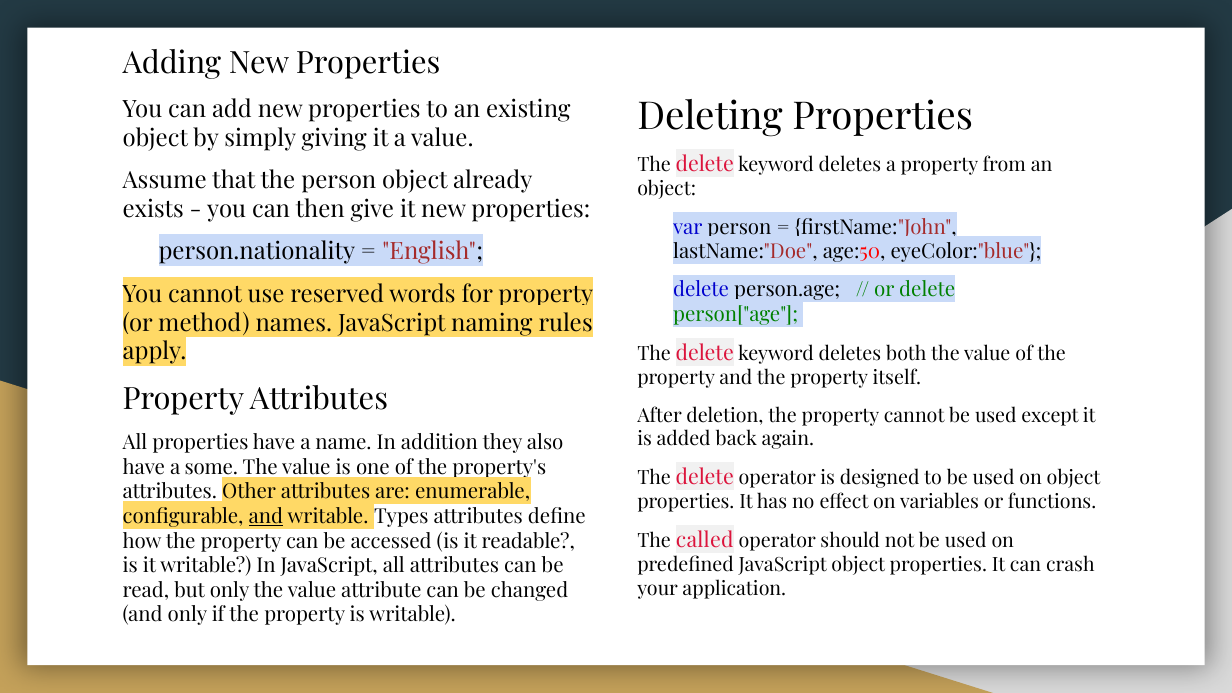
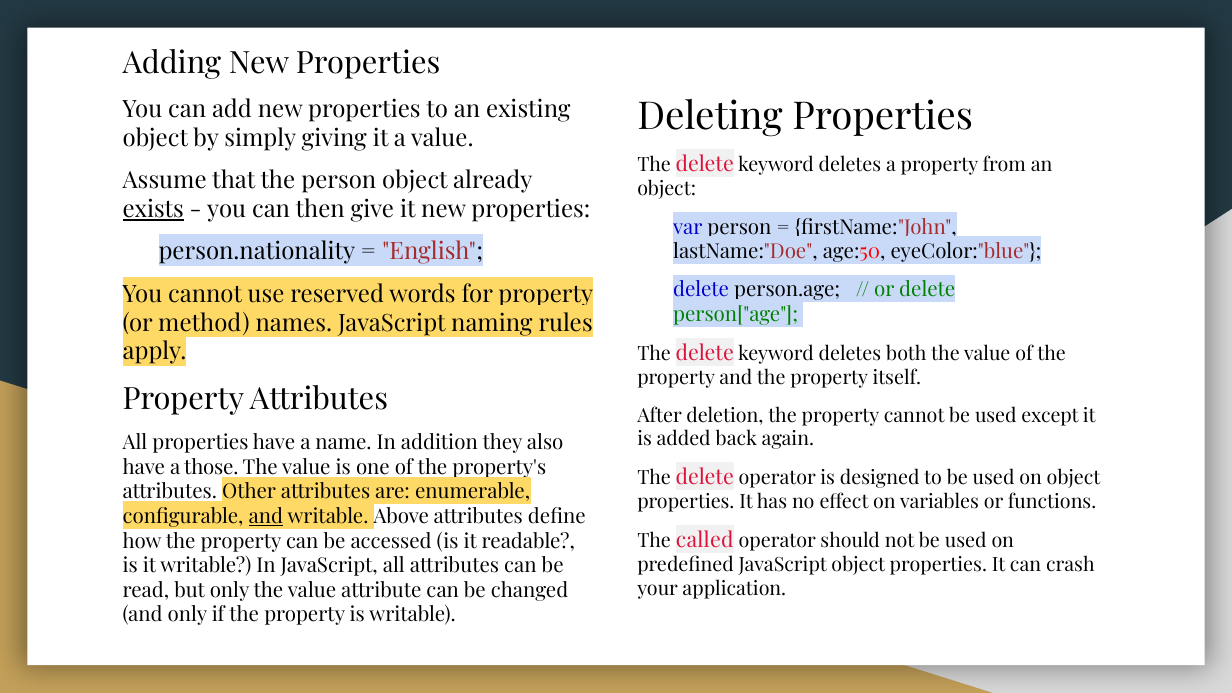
exists underline: none -> present (153, 210)
some: some -> those (211, 467)
Types: Types -> Above (401, 517)
